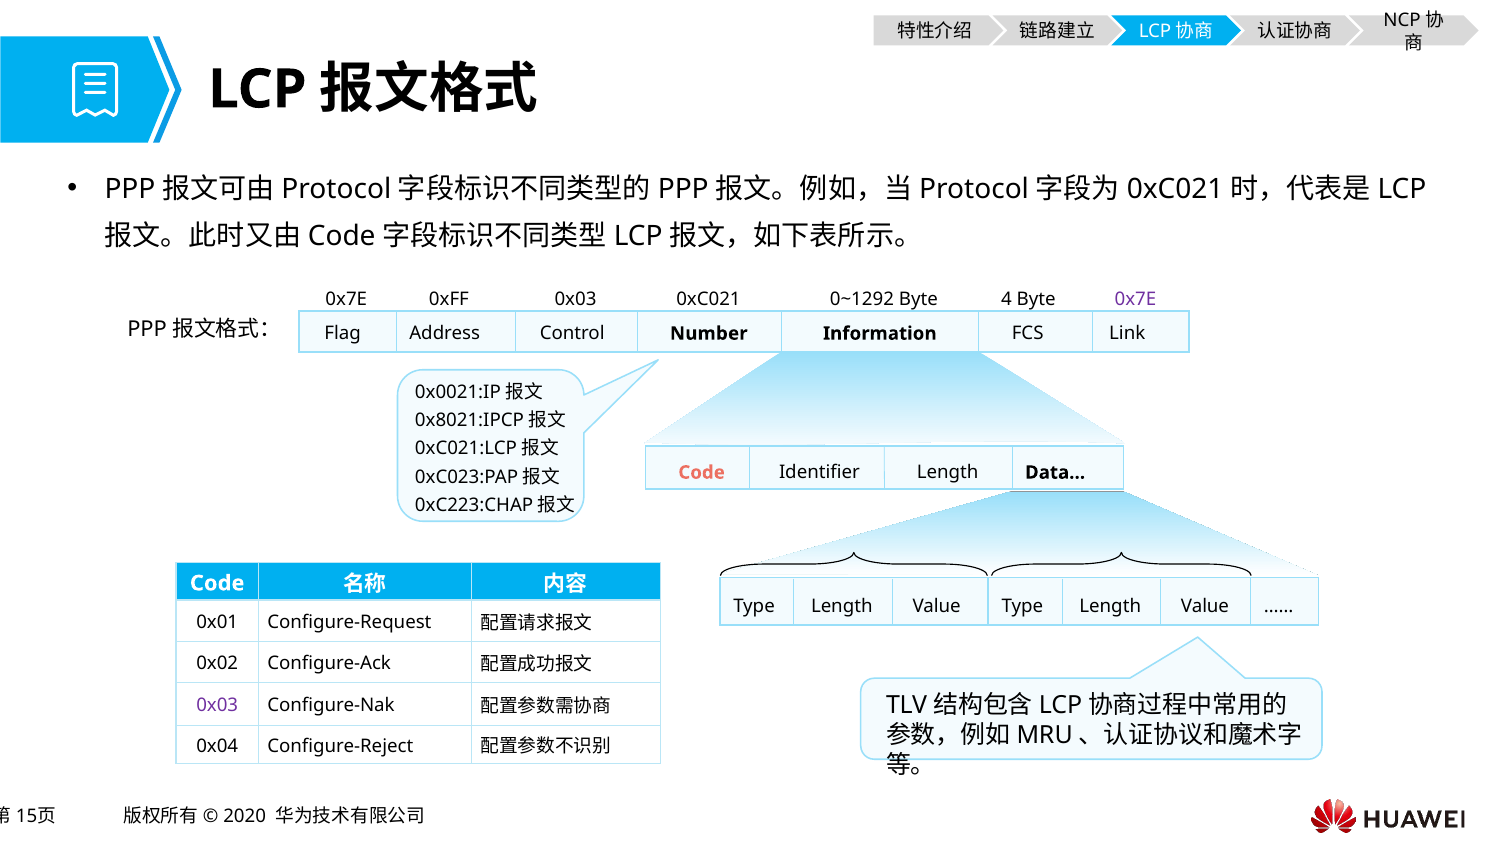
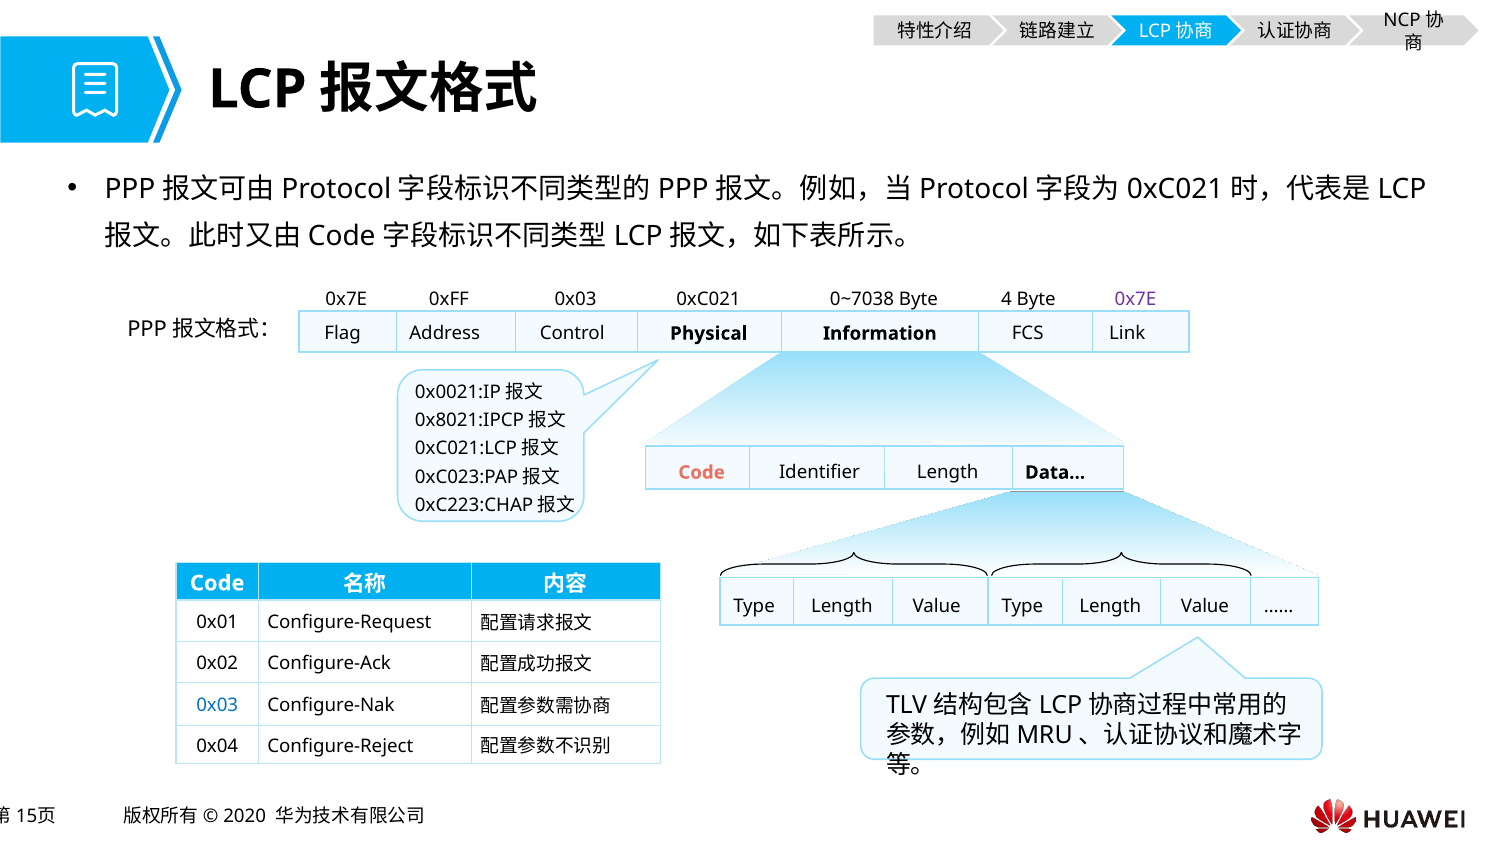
0~1292: 0~1292 -> 0~7038 (862, 299)
Number: Number -> Physical (709, 333)
0x03 colour: purple -> blue (217, 705)
